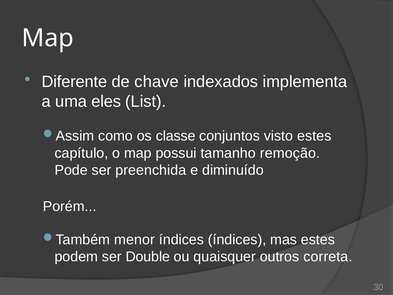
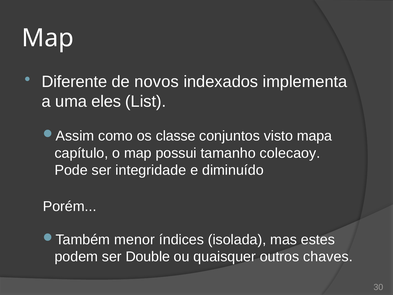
chave: chave -> novos (157, 82)
visto estes: estes -> mapa (314, 136)
remoção: remoção -> colecaoy (290, 153)
preenchida: preenchida -> integridade (151, 170)
índices índices: índices -> isolada (237, 240)
correta: correta -> chaves (328, 257)
